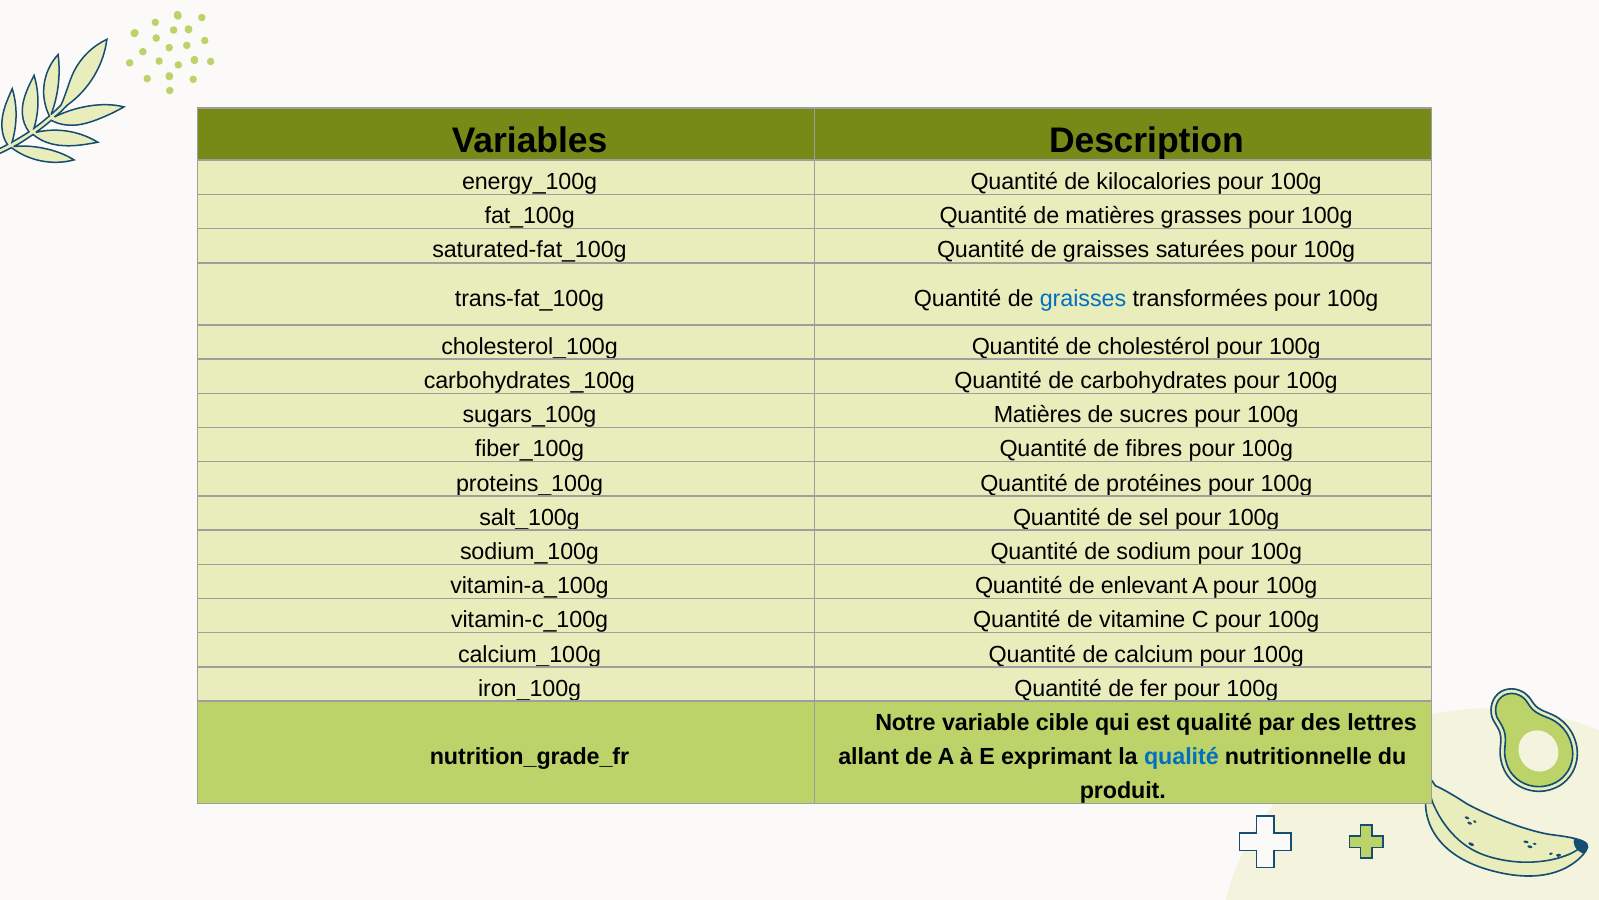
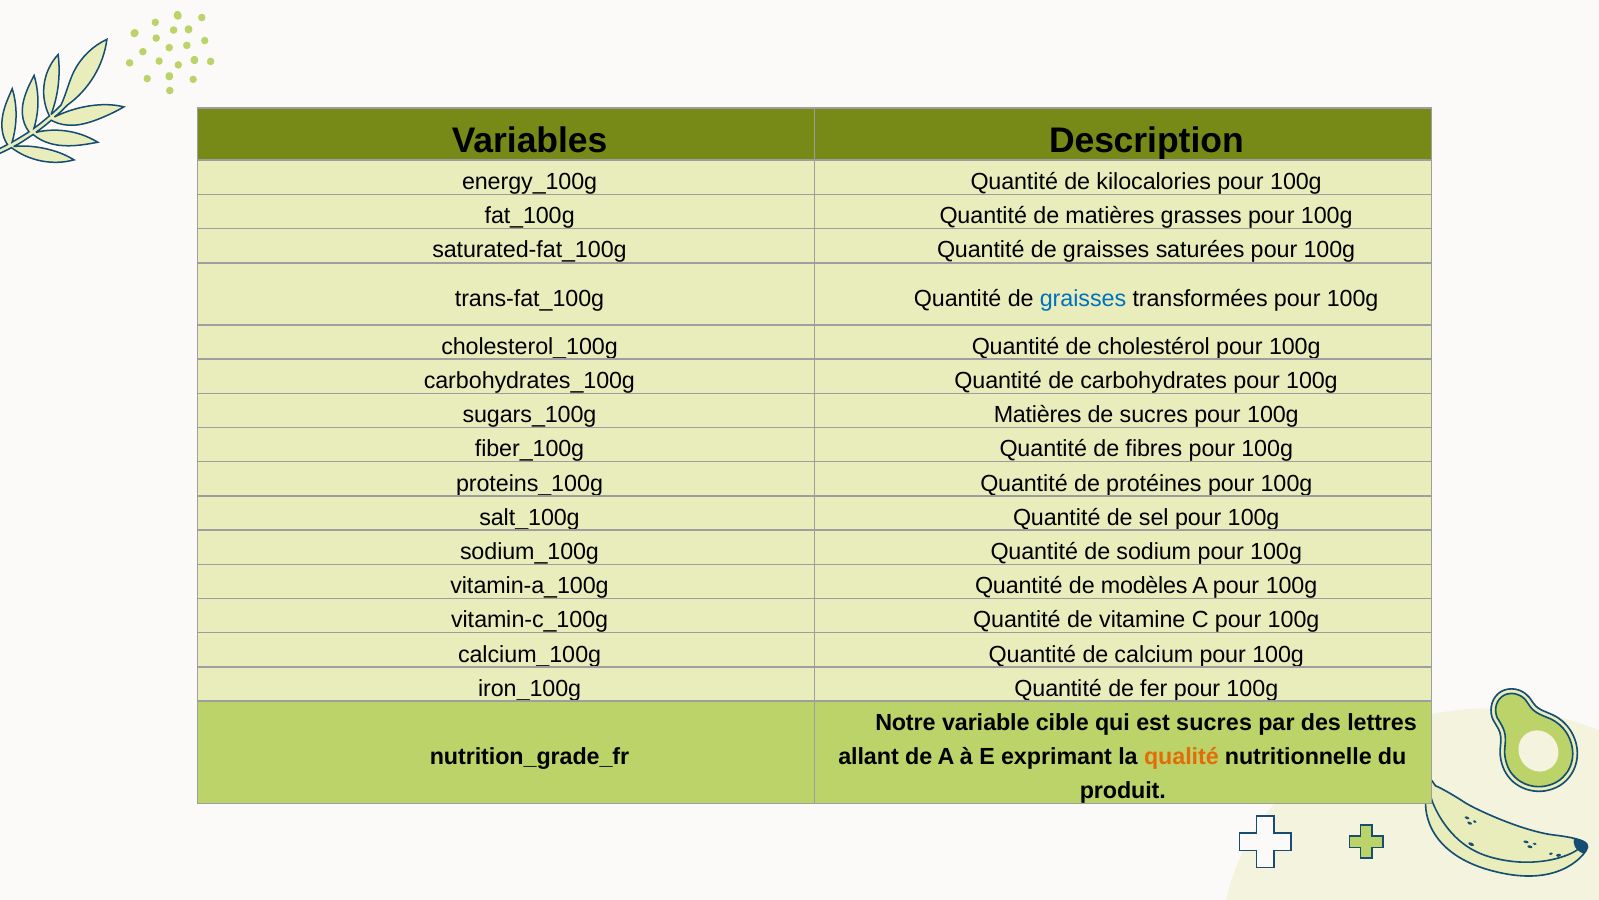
enlevant: enlevant -> modèles (1144, 586)
est qualité: qualité -> sucres (1214, 722)
qualité colour: blue -> orange (1181, 756)
